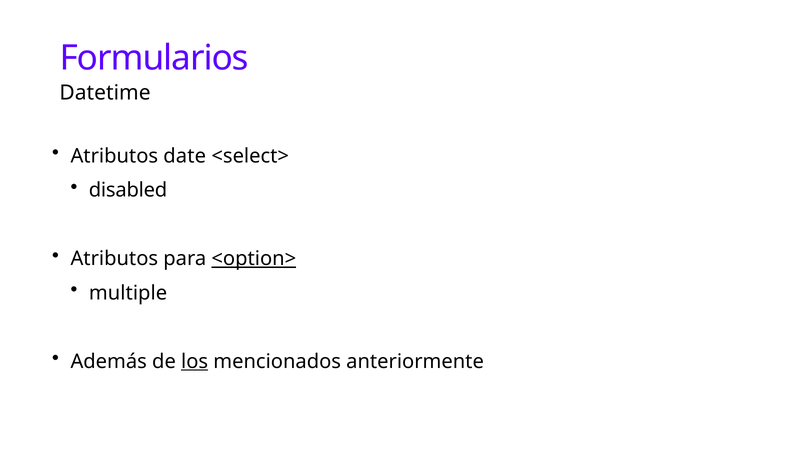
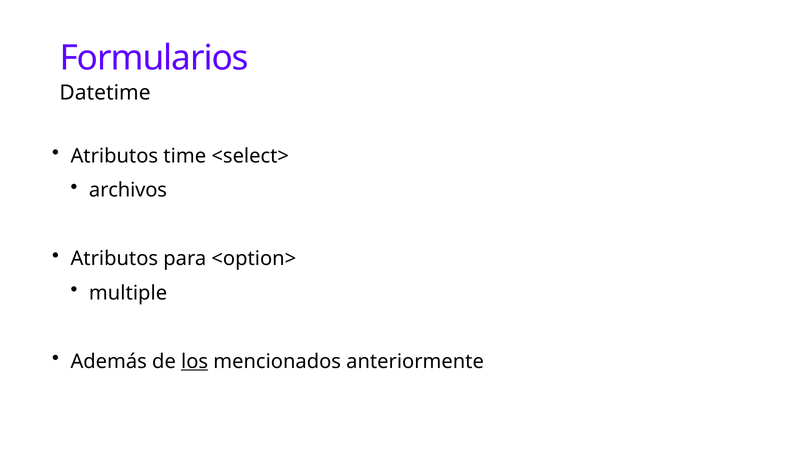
date: date -> time (185, 156)
disabled: disabled -> archivos (128, 190)
<option> underline: present -> none (254, 259)
